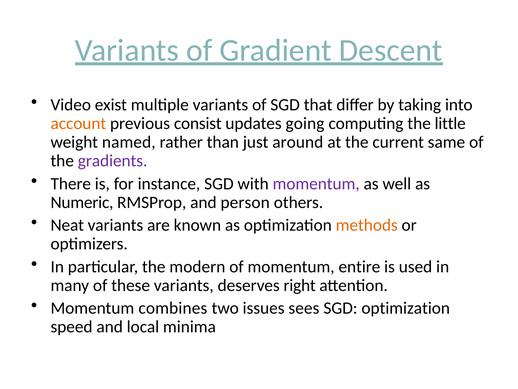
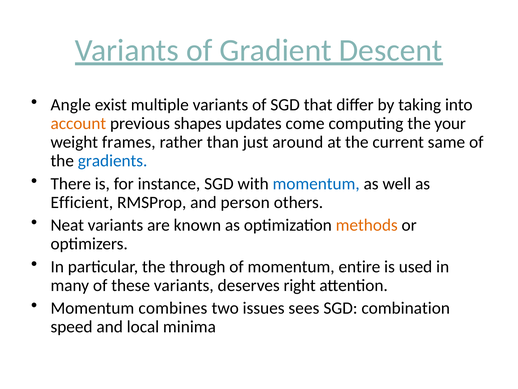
Video: Video -> Angle (71, 105)
consist: consist -> shapes (198, 123)
going: going -> come (305, 123)
little: little -> your (450, 123)
named: named -> frames (129, 142)
gradients colour: purple -> blue (113, 161)
momentum colour: purple -> blue (316, 184)
Numeric: Numeric -> Efficient (82, 202)
modern: modern -> through (197, 266)
SGD optimization: optimization -> combination (406, 308)
